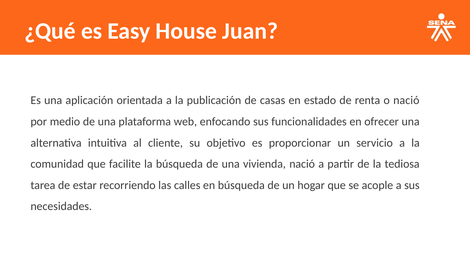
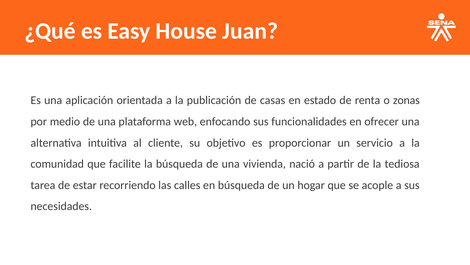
o nació: nació -> zonas (406, 100)
